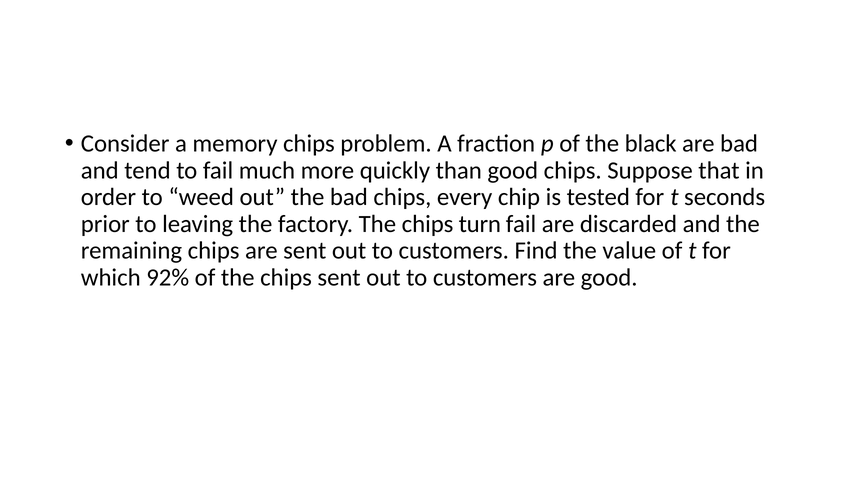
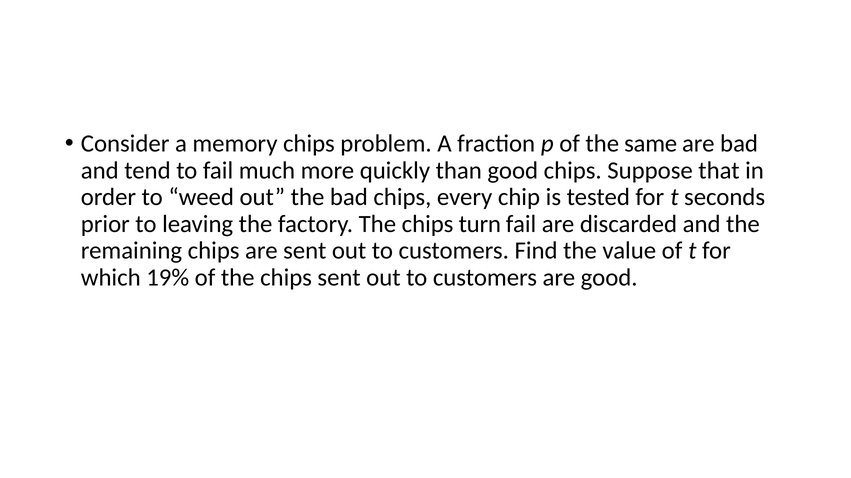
black: black -> same (651, 144)
92%: 92% -> 19% (168, 278)
